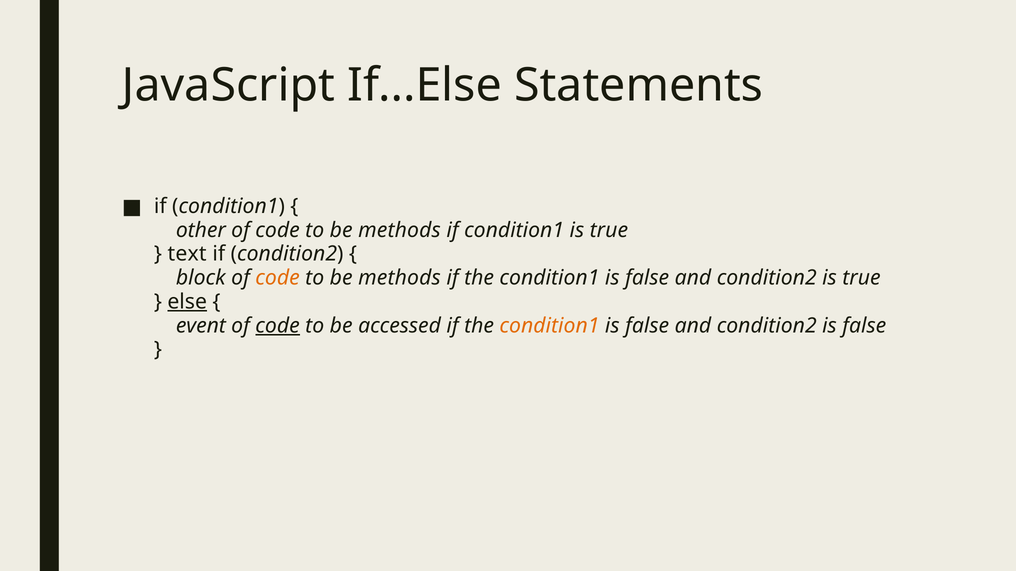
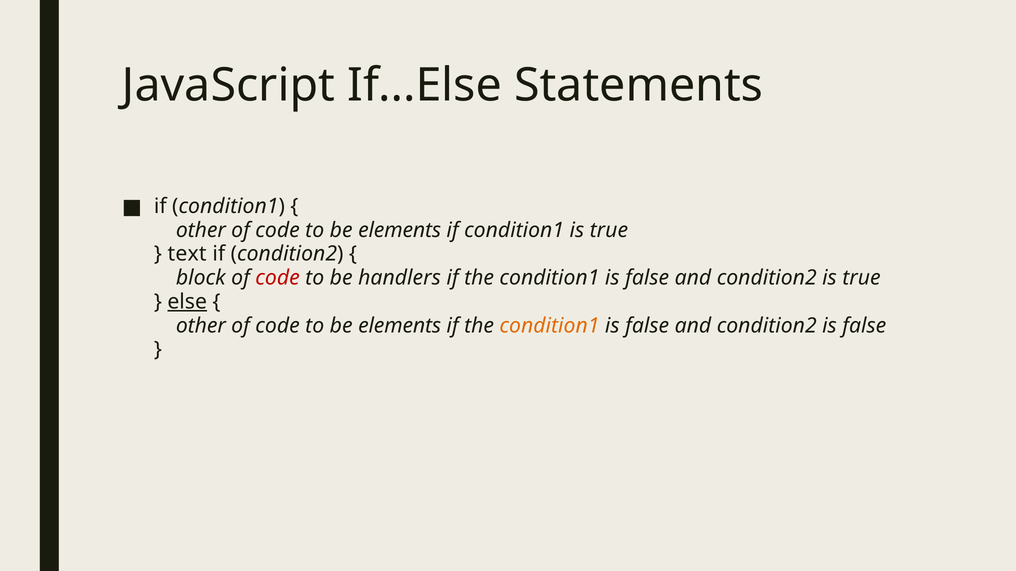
methods: methods -> elements (400, 230)
code colour: orange -> red (278, 278)
methods: methods -> handlers (399, 278)
event: event -> other (201, 326)
code underline: present -> none (278, 326)
accessed: accessed -> elements (400, 326)
